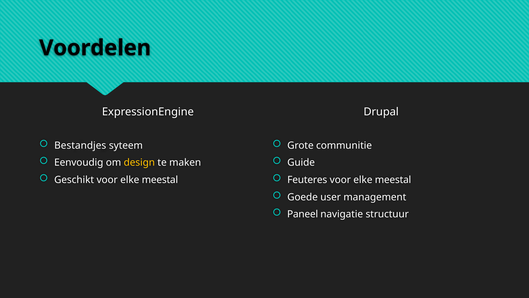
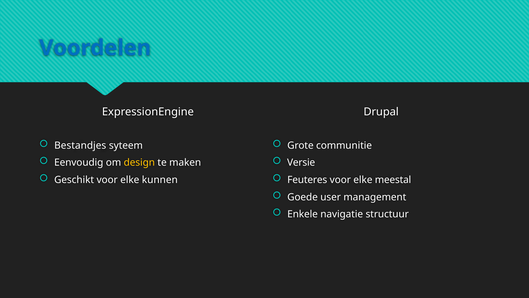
Voordelen colour: black -> blue (95, 48)
Guide: Guide -> Versie (301, 162)
Geschikt voor elke meestal: meestal -> kunnen (160, 180)
Paneel: Paneel -> Enkele (303, 214)
